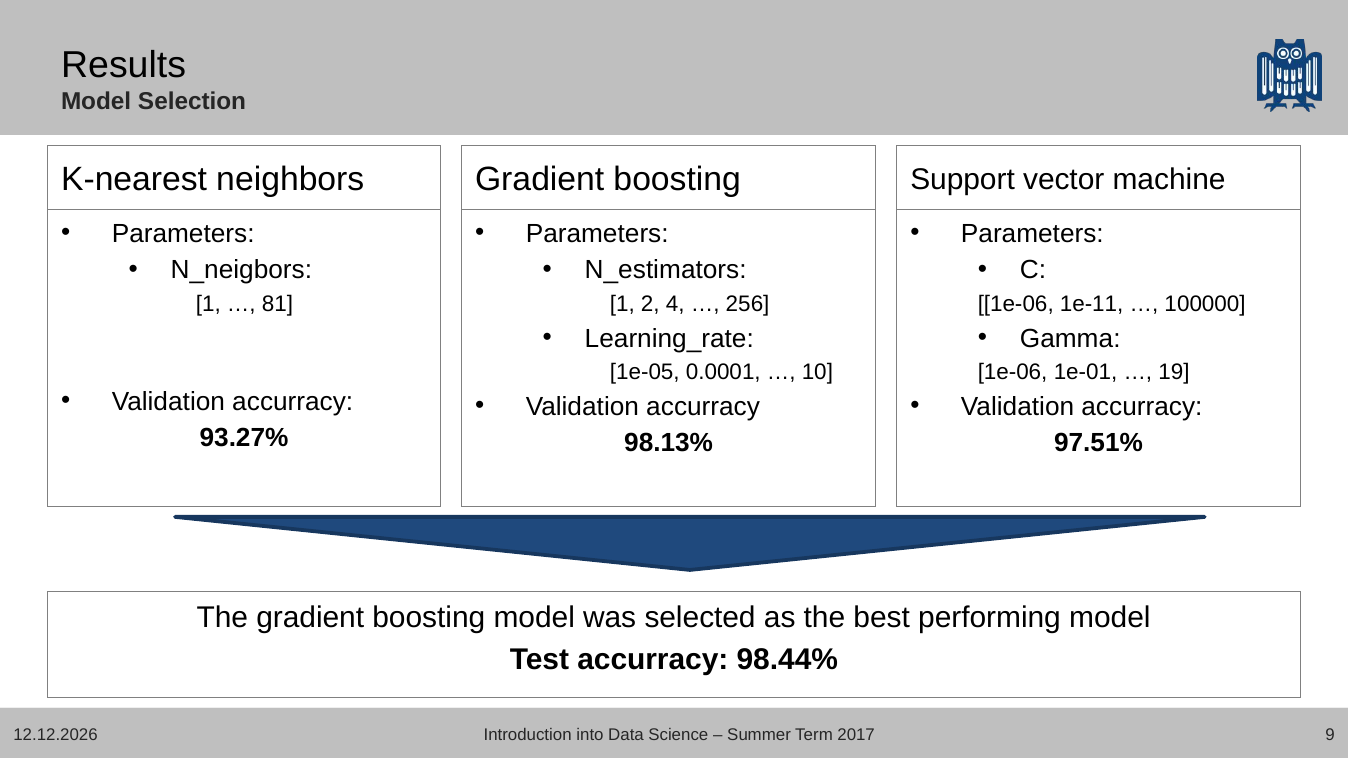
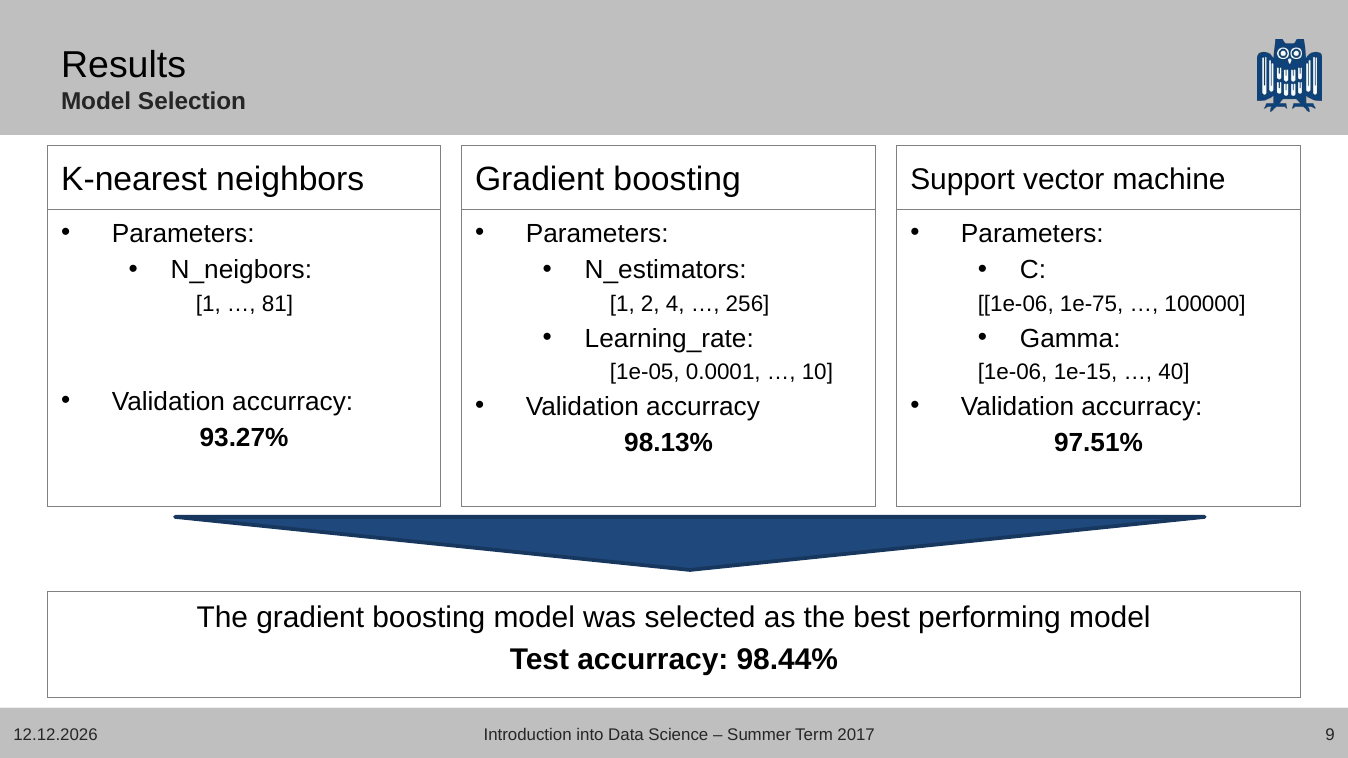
1e-11: 1e-11 -> 1e-75 (1092, 304)
1e-01: 1e-01 -> 1e-15 (1086, 372)
19: 19 -> 40 (1174, 372)
